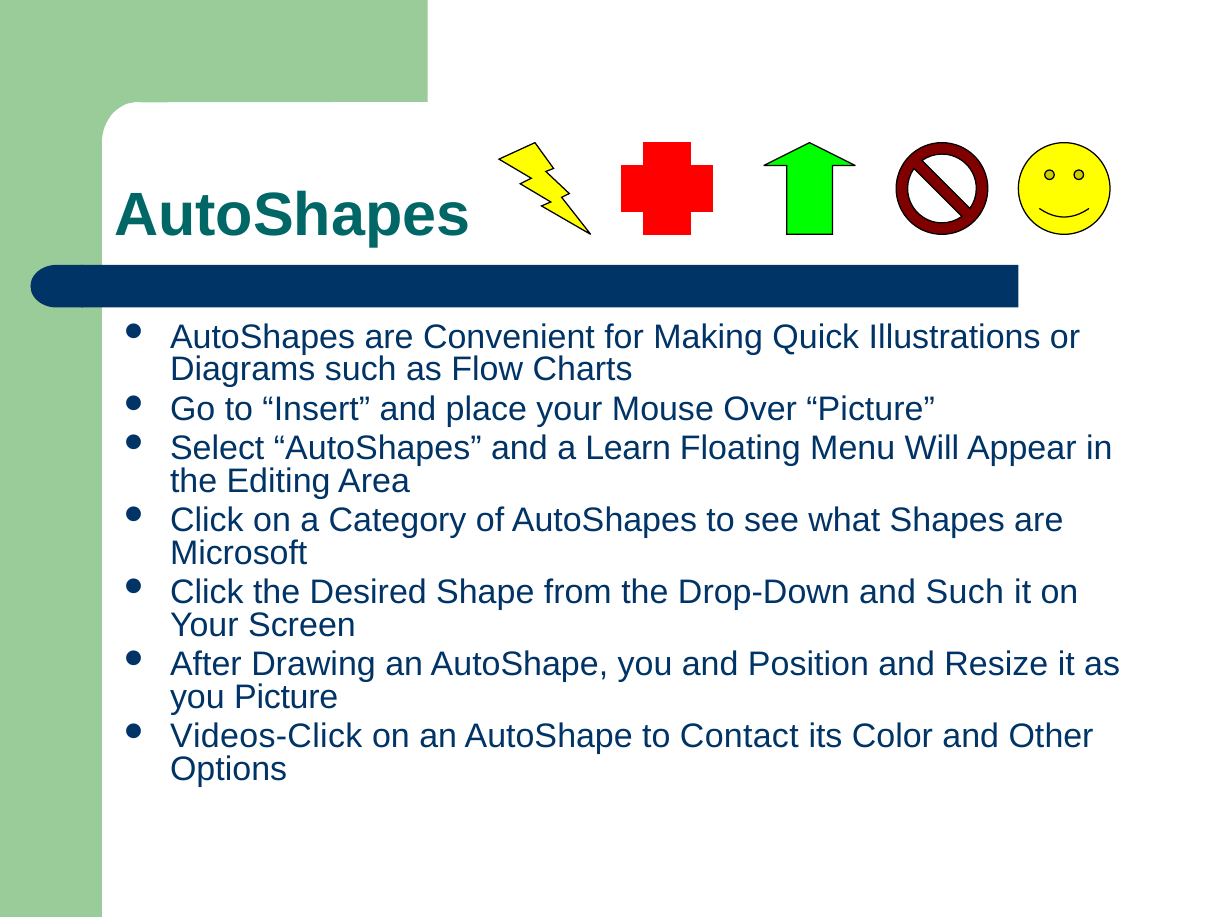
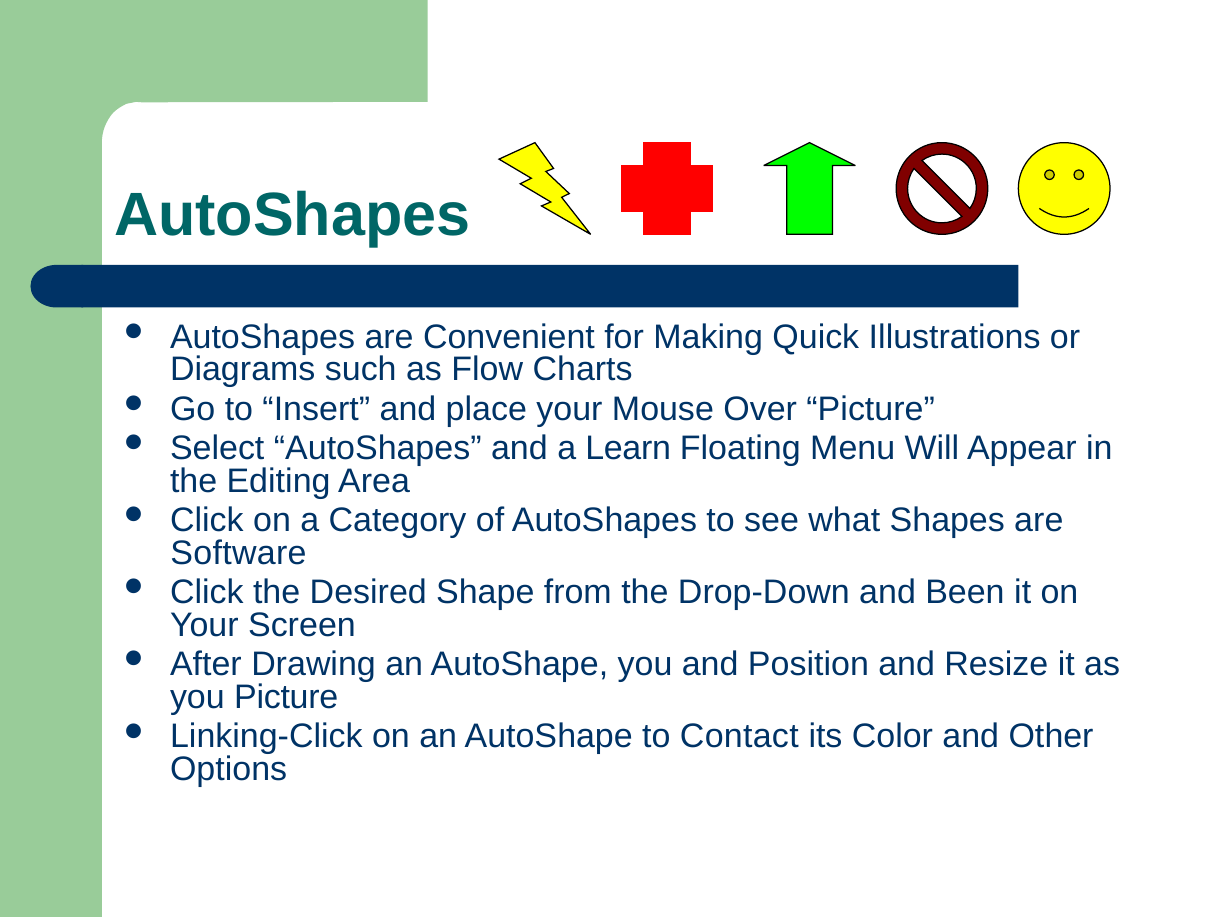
Microsoft: Microsoft -> Software (238, 553)
and Such: Such -> Been (965, 592)
Videos-Click: Videos-Click -> Linking-Click (266, 736)
